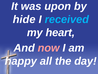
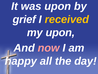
hide: hide -> grief (24, 19)
received colour: light blue -> yellow (67, 19)
my heart: heart -> upon (60, 32)
